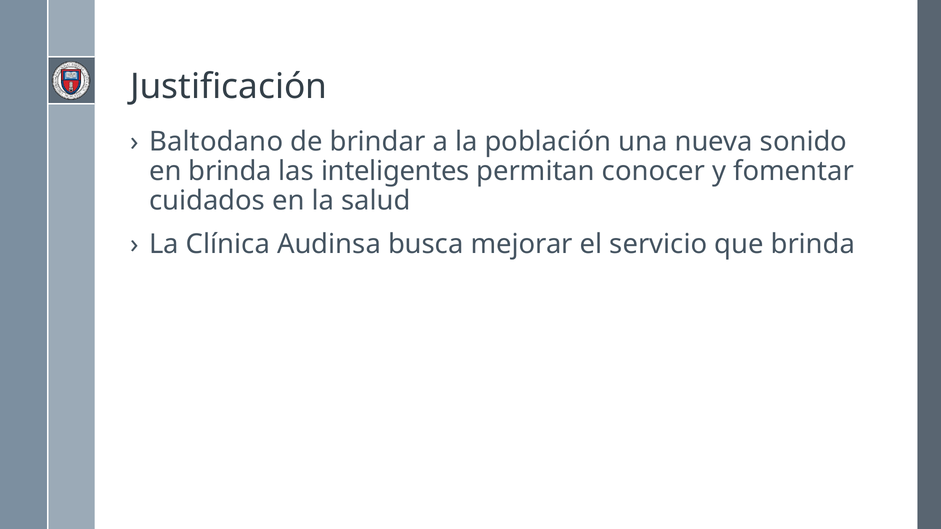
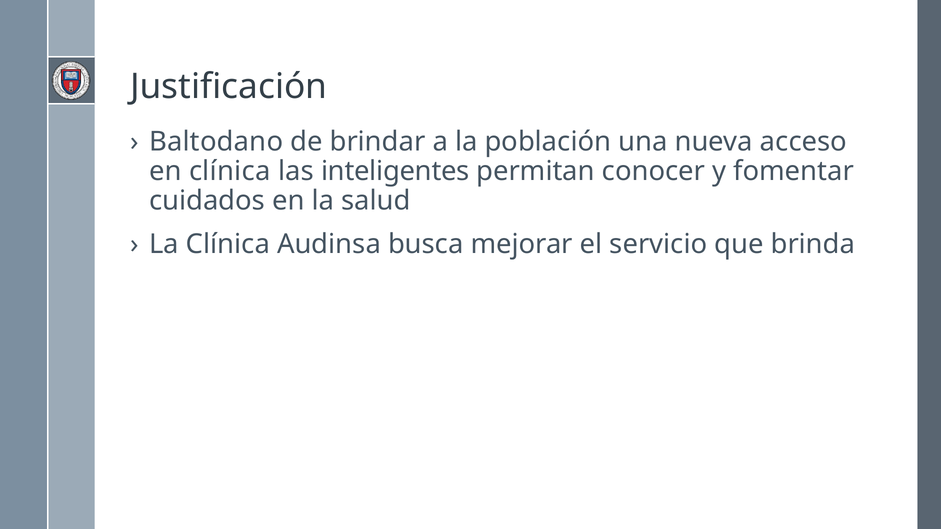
sonido: sonido -> acceso (803, 142)
en brinda: brinda -> clínica (230, 171)
